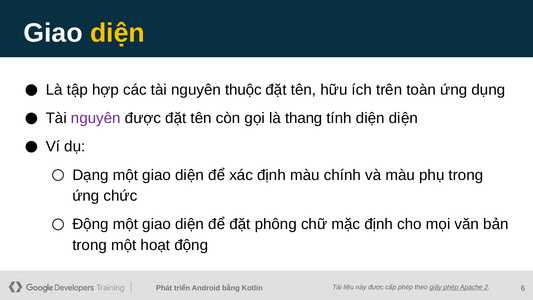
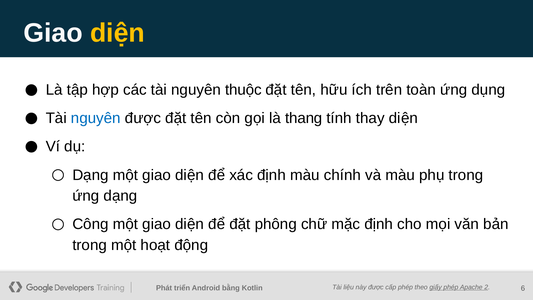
nguyên colour: purple -> blue (96, 118)
tính diện: diện -> thay (370, 118)
ứng chức: chức -> dạng (120, 196)
Động: Động -> Công (90, 224)
